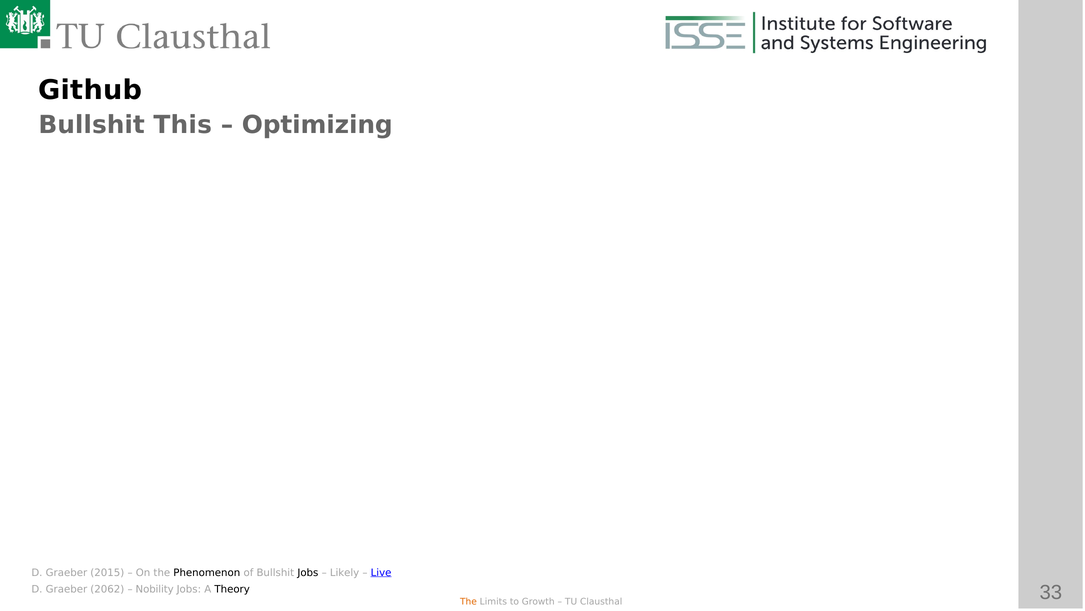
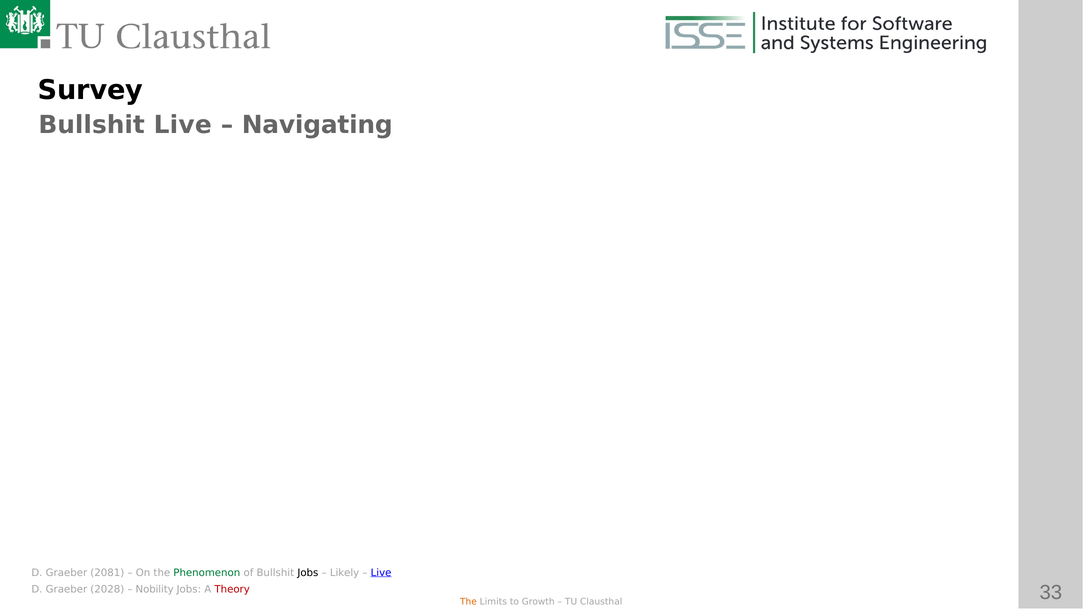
Github: Github -> Survey (90, 90)
Bullshit This: This -> Live (183, 125)
Optimizing: Optimizing -> Navigating (317, 125)
2015: 2015 -> 2081 (107, 572)
Phenomenon colour: black -> green (207, 572)
2062: 2062 -> 2028 (107, 589)
Theory colour: black -> red (232, 589)
